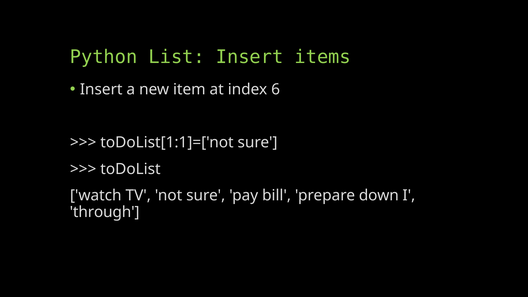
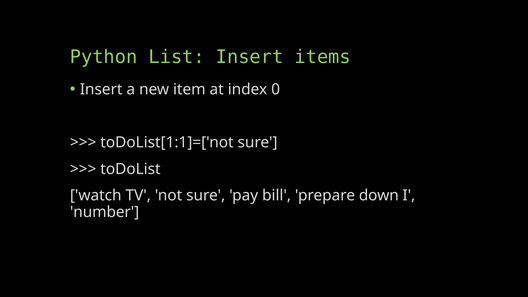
6: 6 -> 0 (276, 89)
through: through -> number (105, 212)
